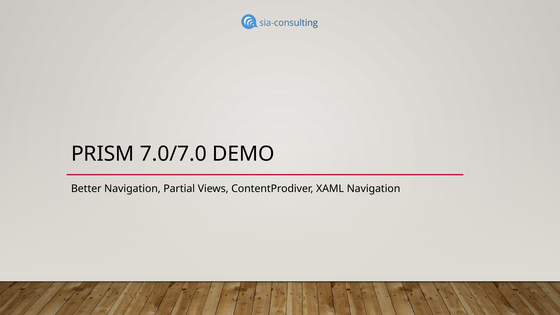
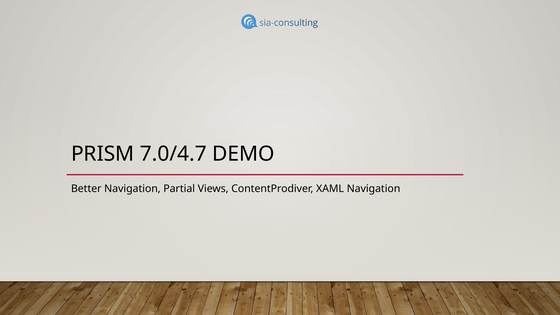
7.0/7.0: 7.0/7.0 -> 7.0/4.7 (173, 154)
